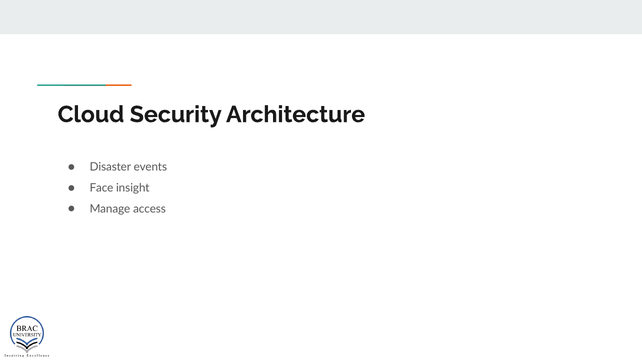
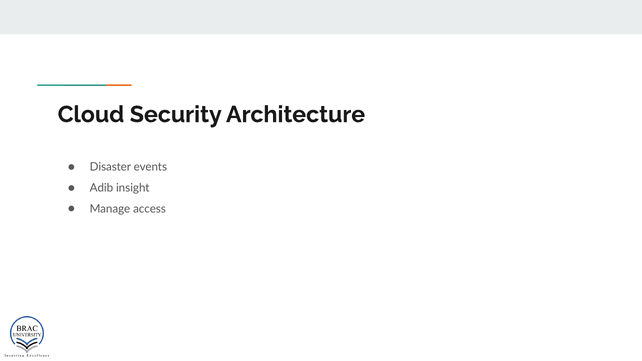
Face: Face -> Adib (101, 188)
